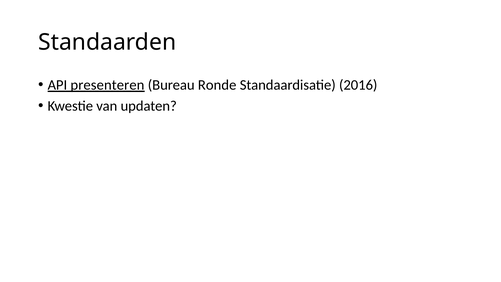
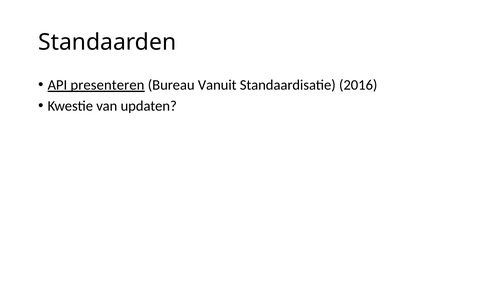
Ronde: Ronde -> Vanuit (217, 85)
